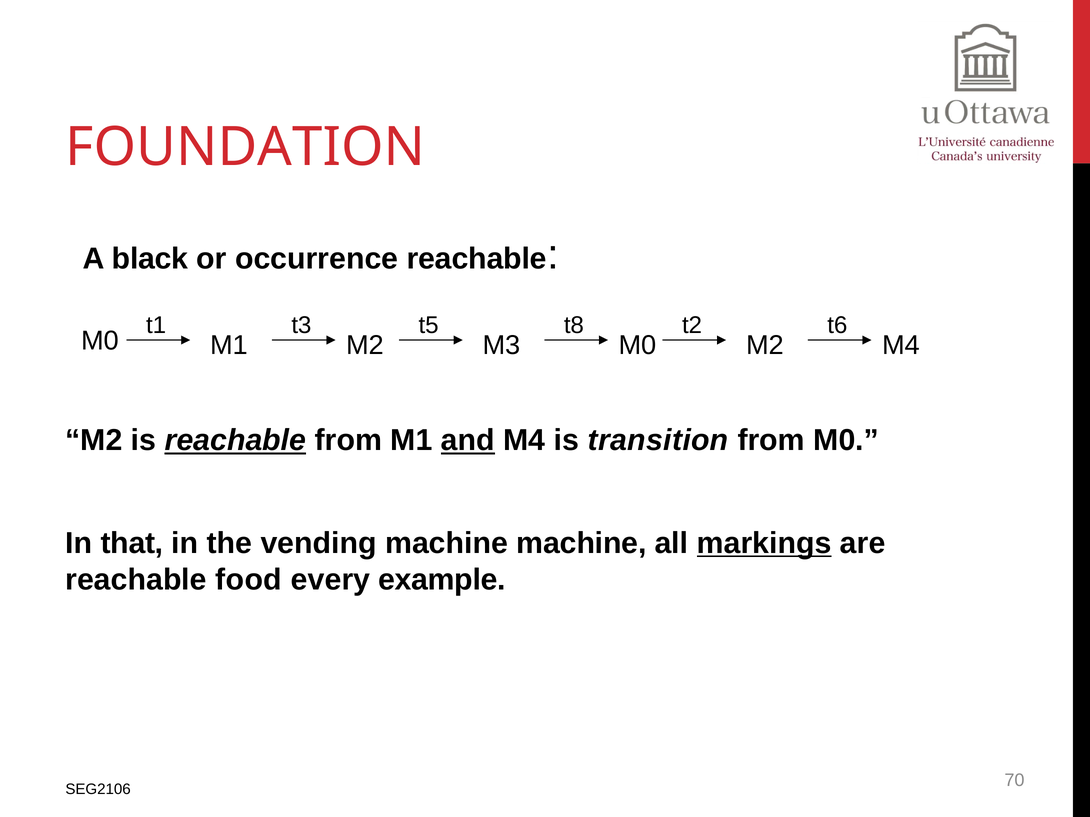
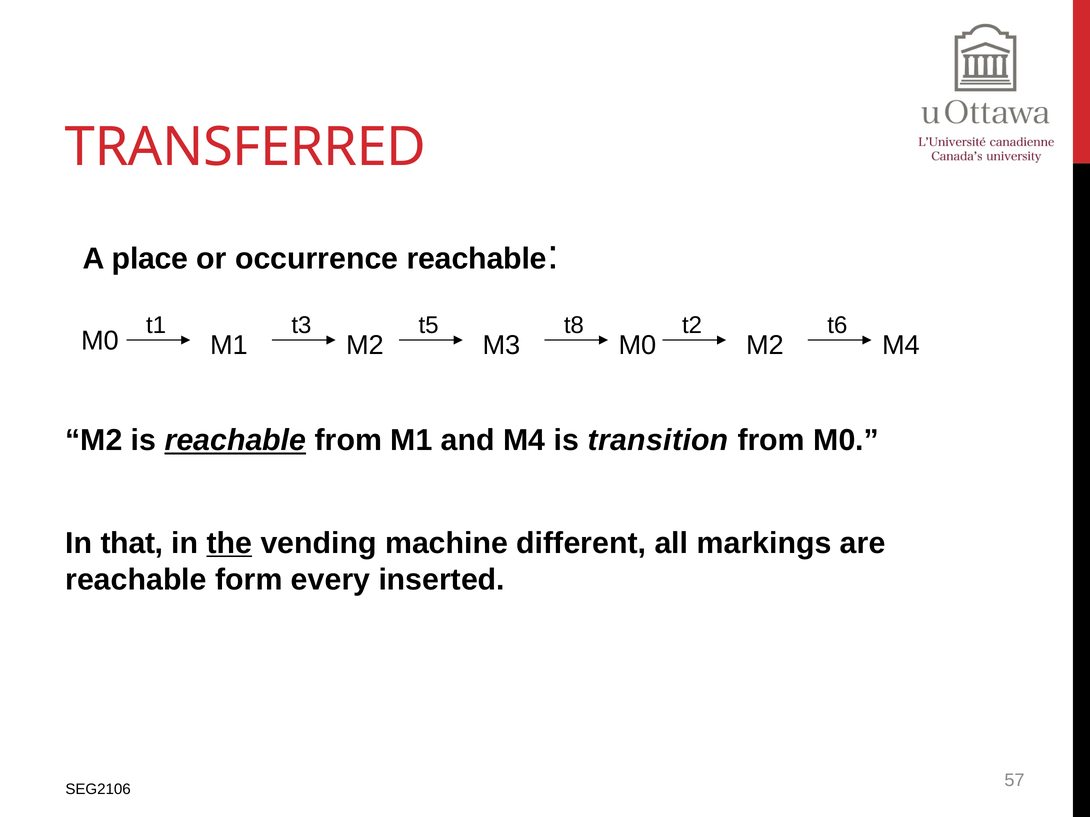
FOUNDATION: FOUNDATION -> TRANSFERRED (246, 147)
black: black -> place (150, 259)
and underline: present -> none (468, 441)
the underline: none -> present (229, 544)
machine machine: machine -> different (581, 544)
markings underline: present -> none (764, 544)
food: food -> form (249, 580)
example: example -> inserted (442, 580)
70: 70 -> 57 (1014, 781)
